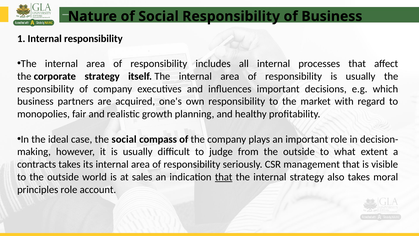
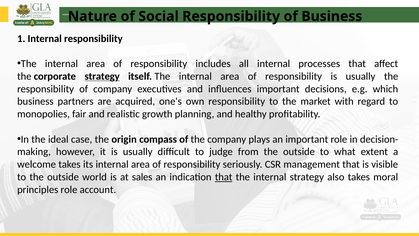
strategy underline: none -> present (102, 76)
the social: social -> origin (124, 139)
contracts: contracts -> welcome (37, 164)
